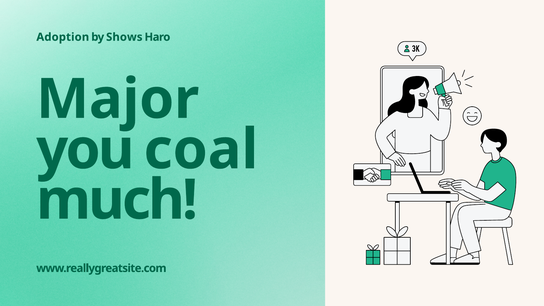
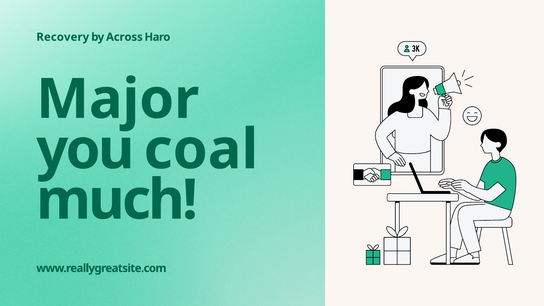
Adoption: Adoption -> Recovery (63, 37)
Shows: Shows -> Across (124, 37)
